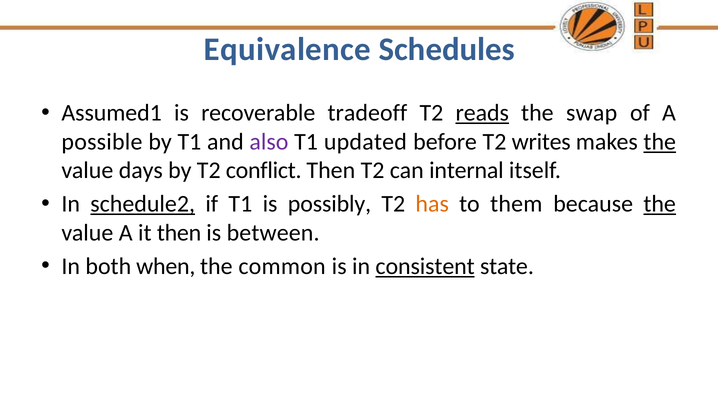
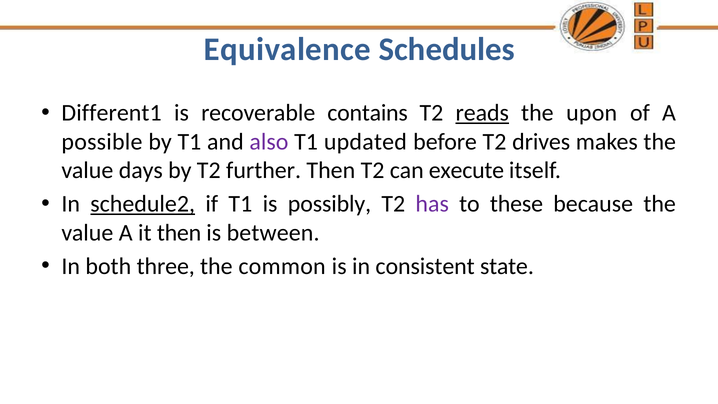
Assumed1: Assumed1 -> Different1 (112, 113)
tradeoff: tradeoff -> contains (368, 113)
swap: swap -> upon (592, 113)
writes: writes -> drives (541, 142)
the underline: present -> none (660, 142)
conflict: conflict -> further (264, 170)
internal: internal -> execute (466, 170)
has colour: orange -> purple (432, 204)
them: them -> these (517, 204)
the underline: present -> none (660, 204)
when: when -> three (166, 266)
consistent underline: present -> none (425, 266)
